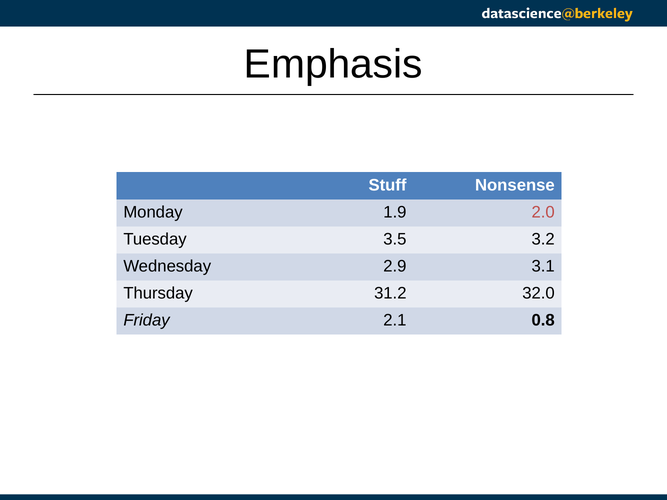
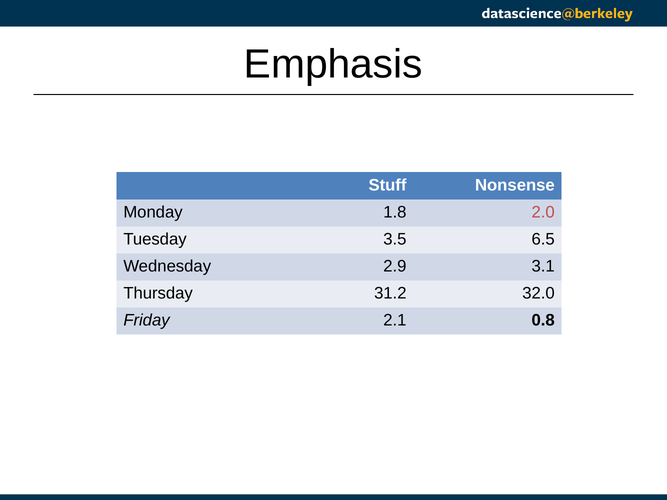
1.9: 1.9 -> 1.8 (395, 212)
3.2: 3.2 -> 6.5 (543, 239)
